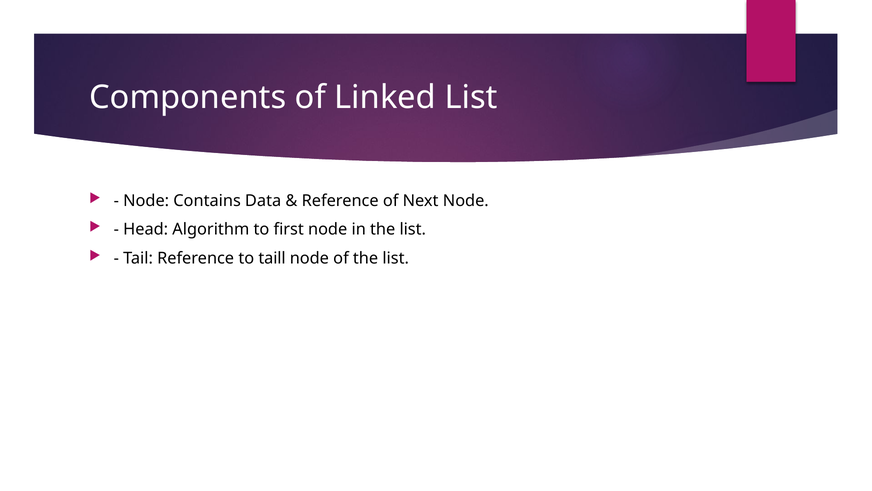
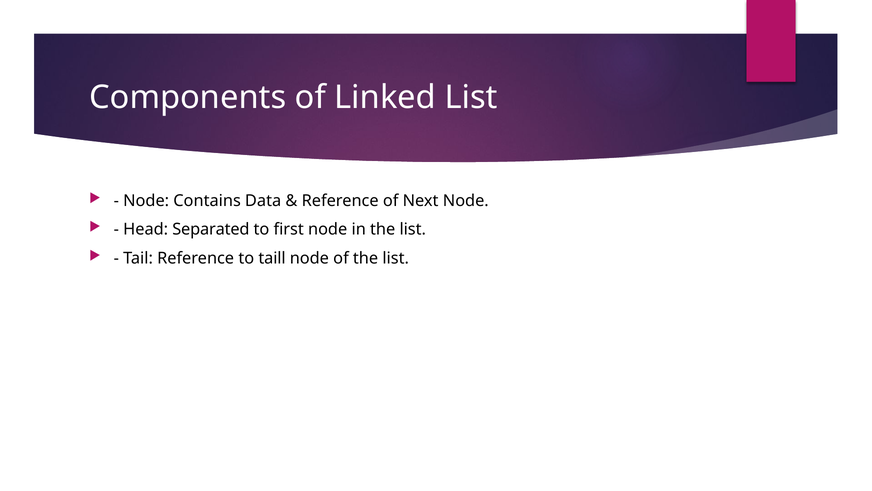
Algorithm: Algorithm -> Separated (211, 229)
